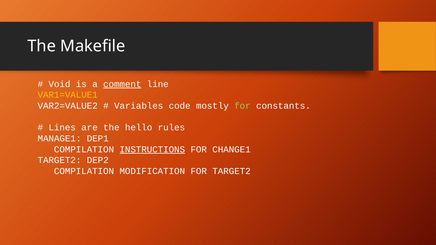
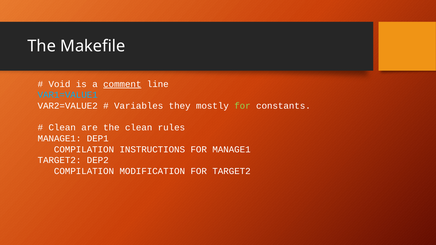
VAR1=VALUE1 colour: yellow -> light blue (68, 95)
code: code -> they (180, 106)
Lines: Lines -> Clean (62, 128)
the hello: hello -> clean (139, 128)
INSTRUCTIONS underline: present -> none (152, 150)
FOR CHANGE1: CHANGE1 -> MANAGE1 (232, 150)
